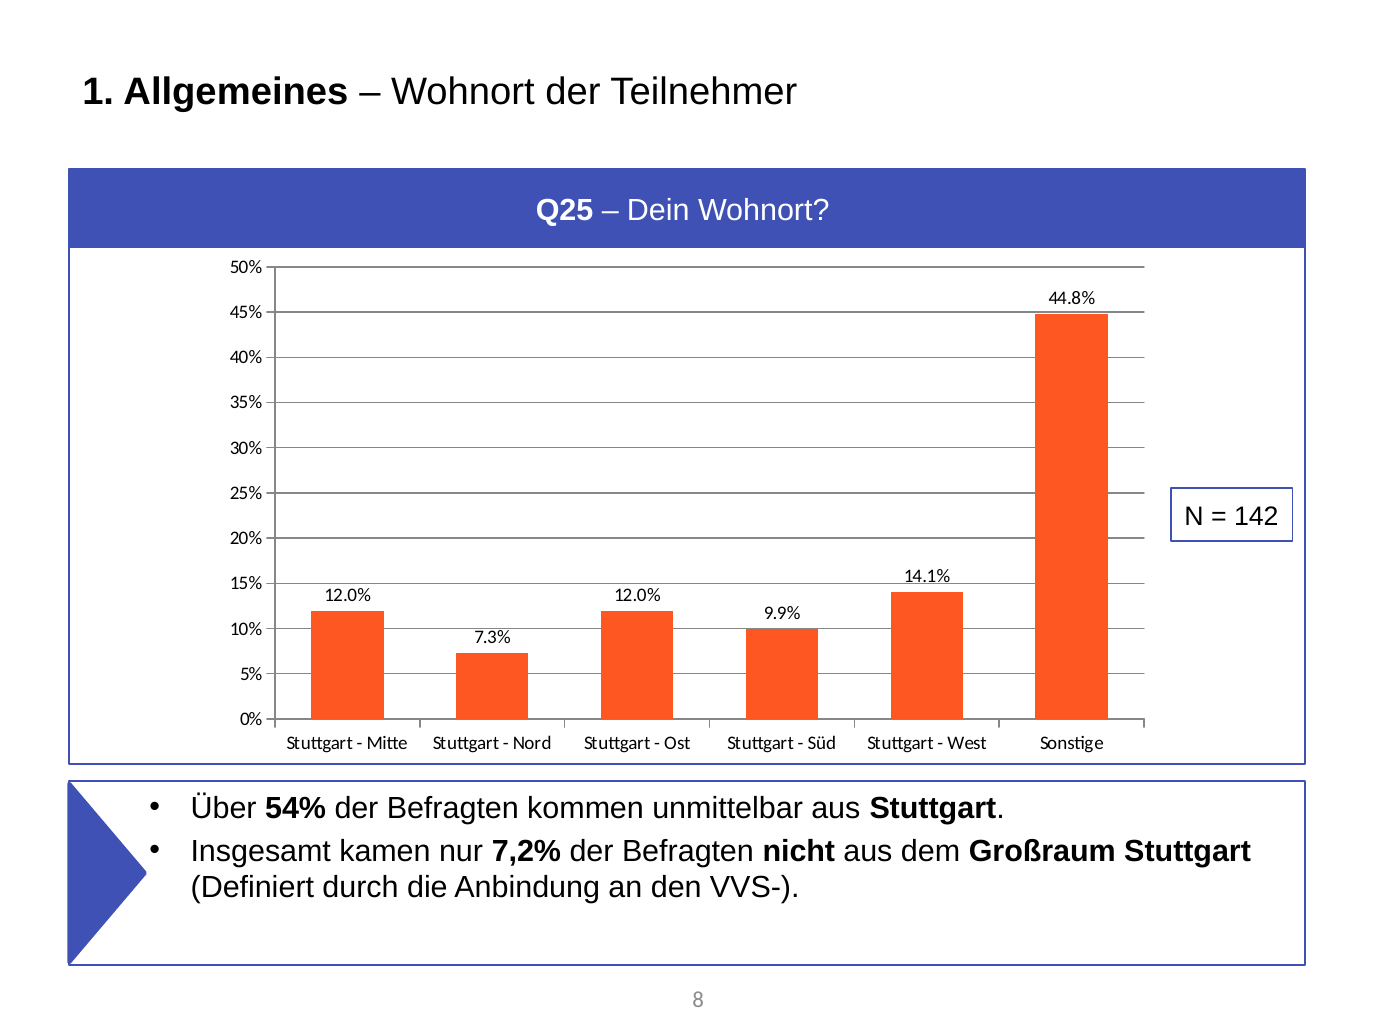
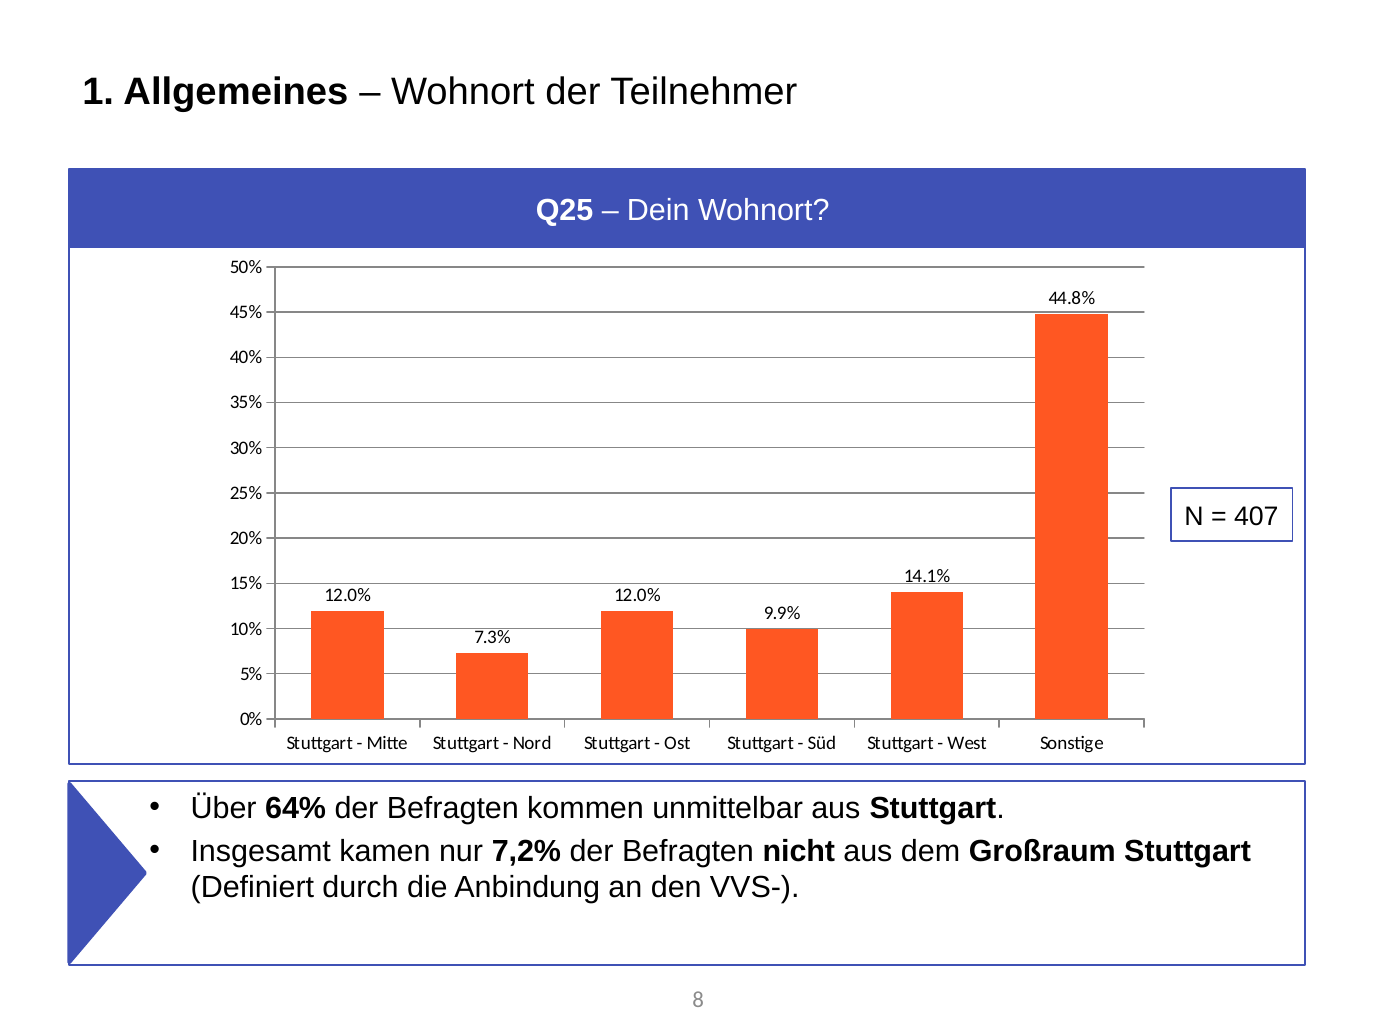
142: 142 -> 407 (1256, 516)
54%: 54% -> 64% (296, 808)
